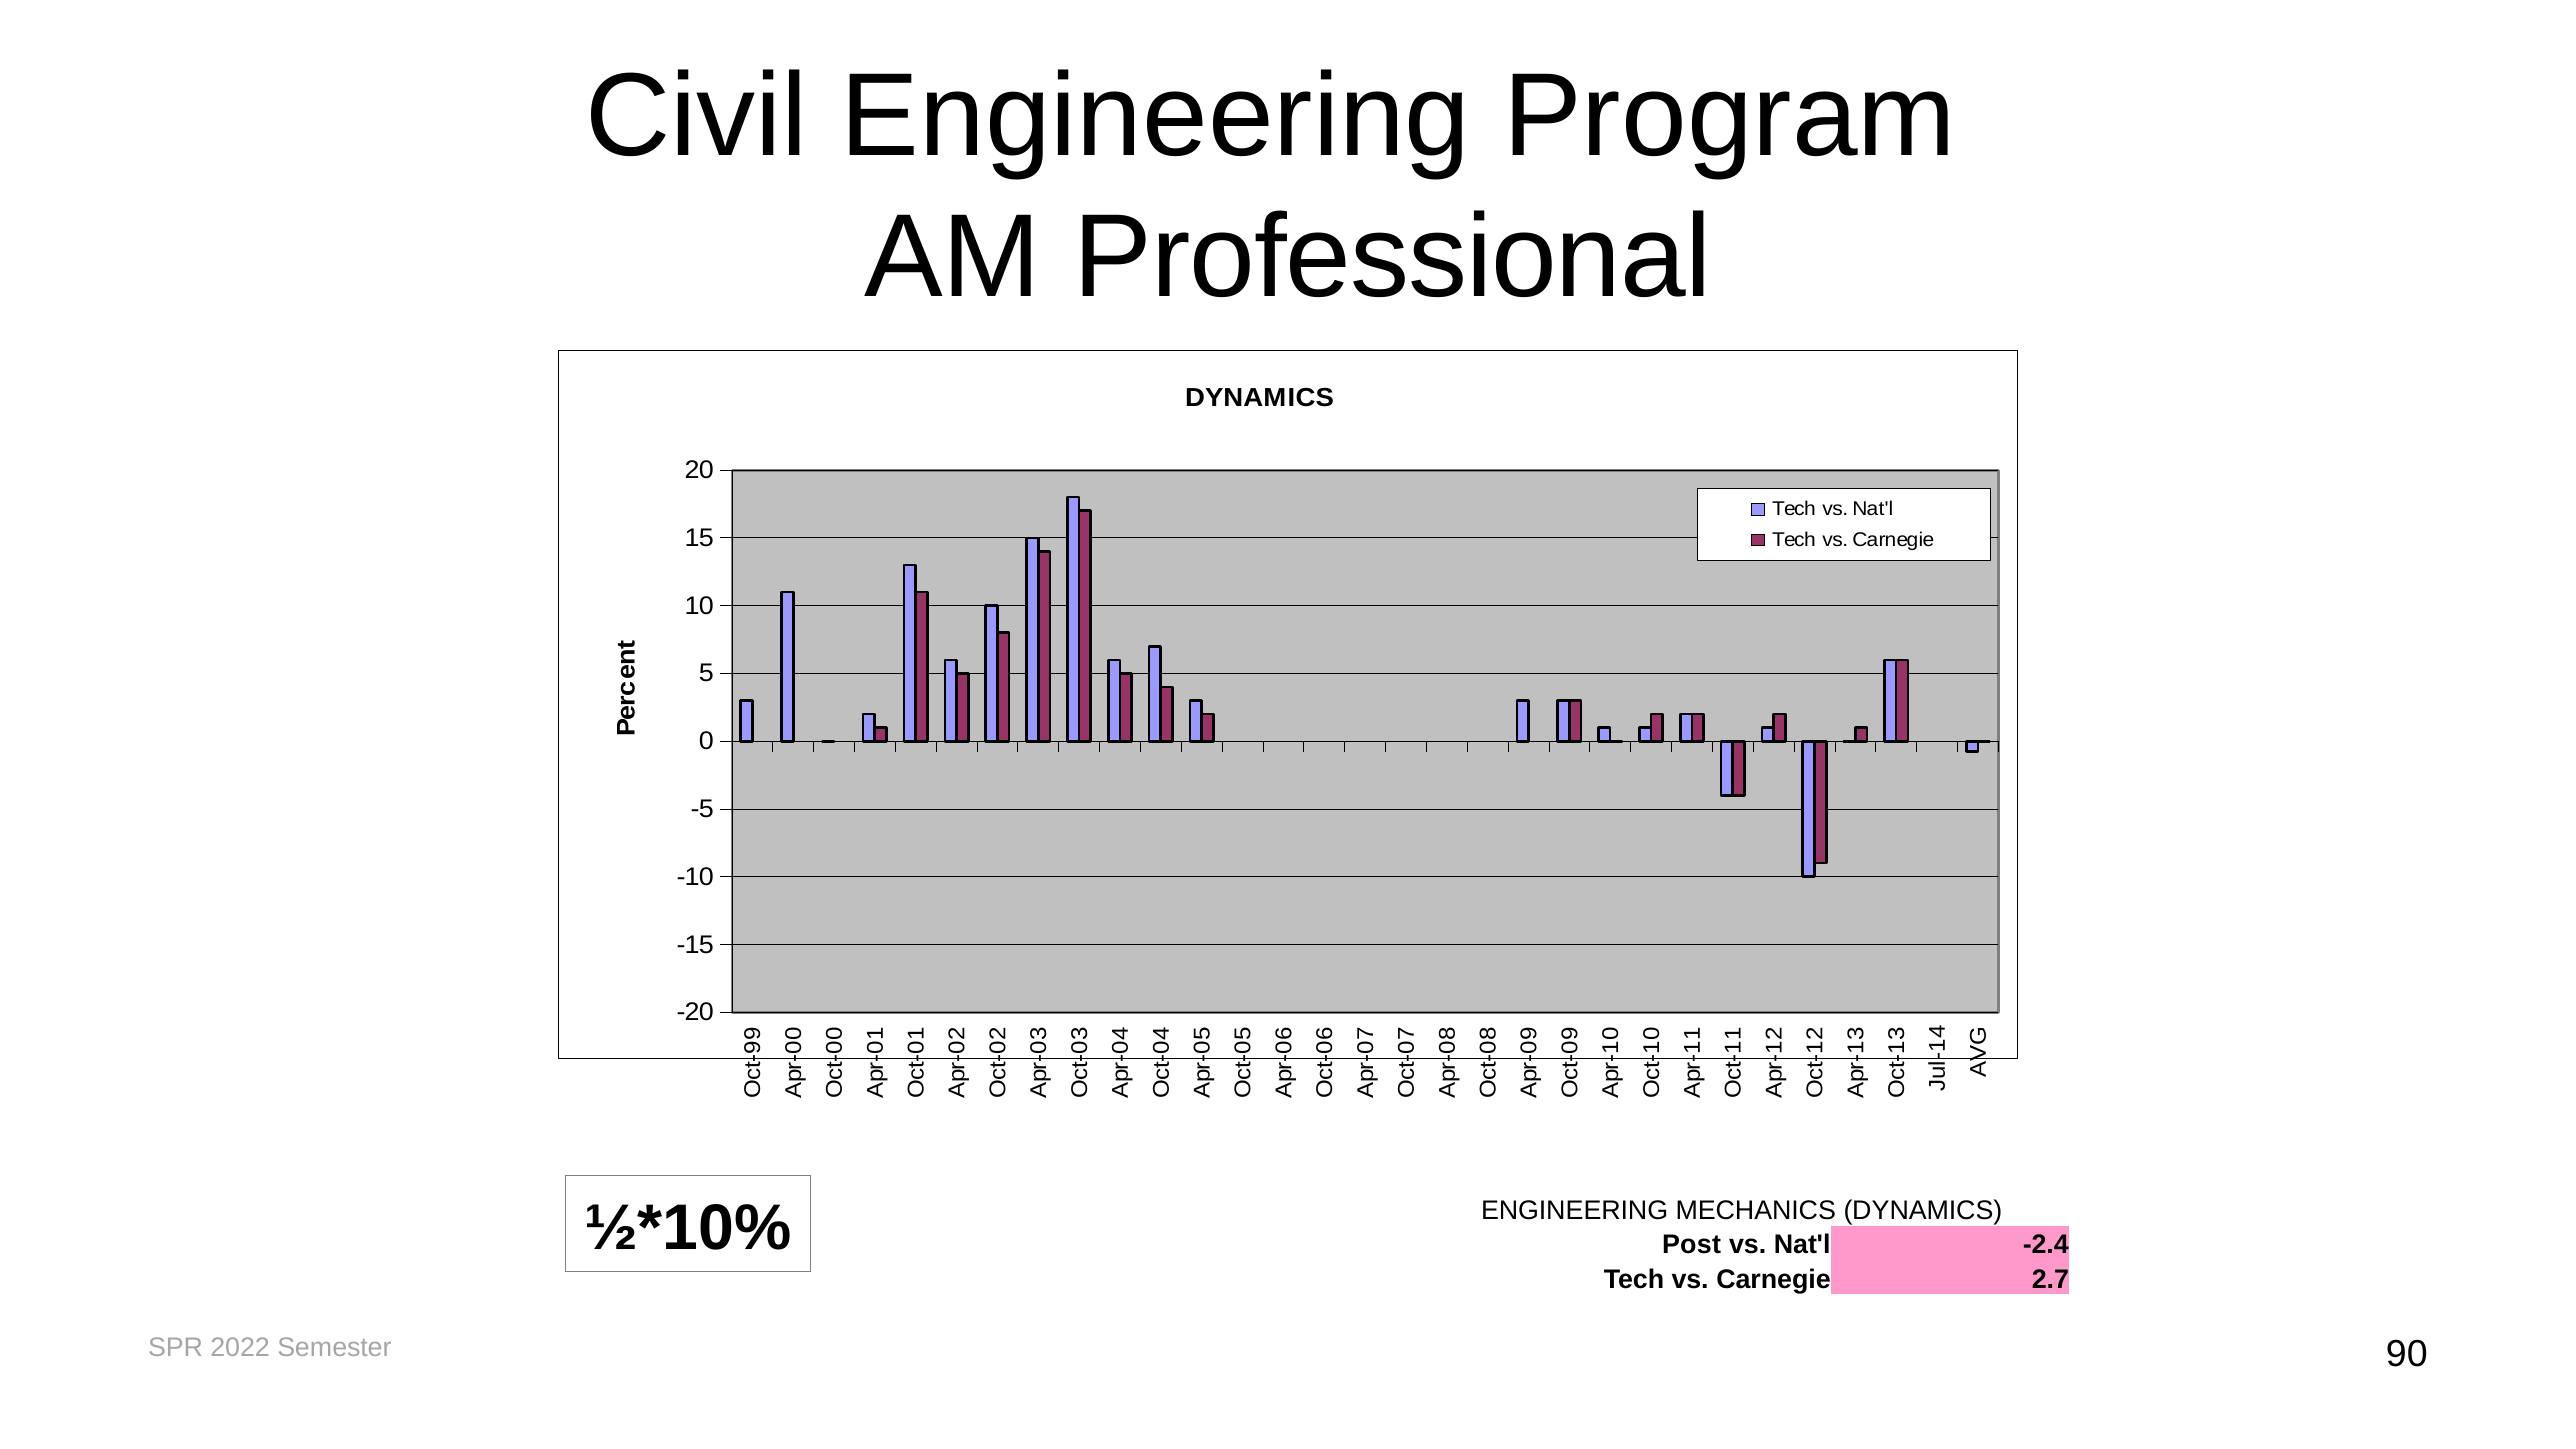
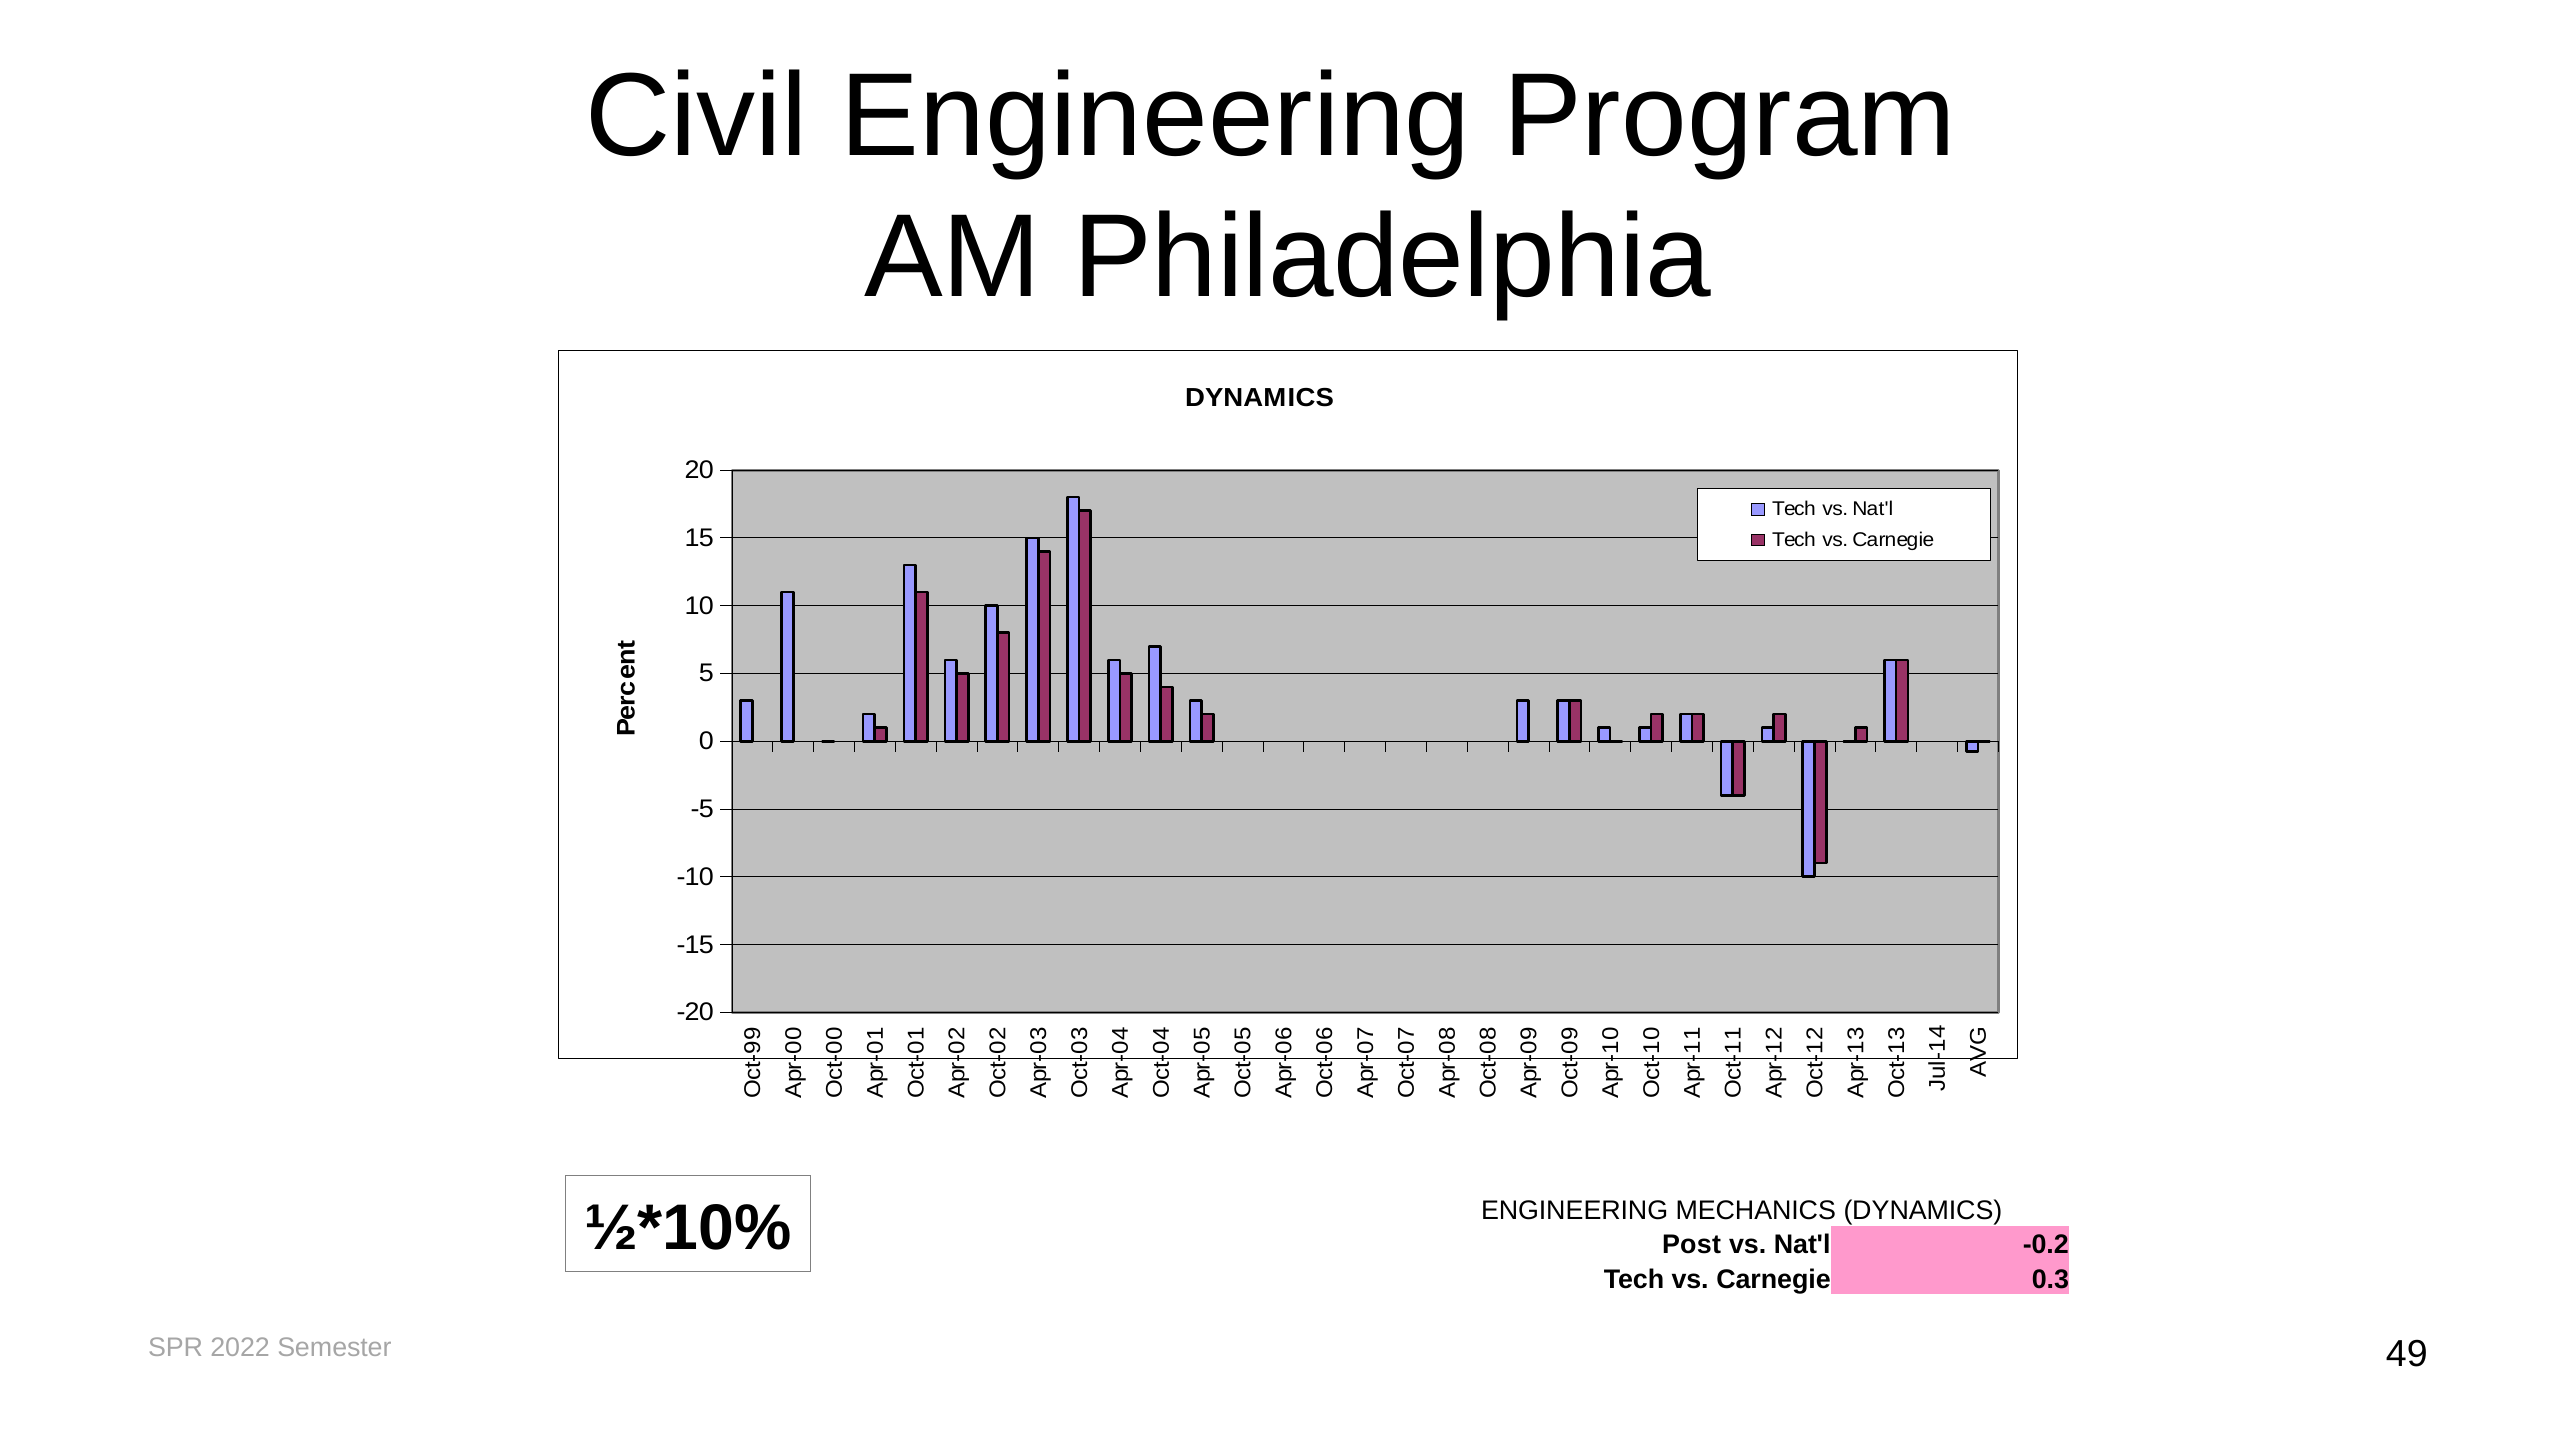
Professional: Professional -> Philadelphia (1392, 258)
-2.4: -2.4 -> -0.2 (2046, 1245)
2.7: 2.7 -> 0.3 (2050, 1279)
90: 90 -> 49 (2407, 1354)
